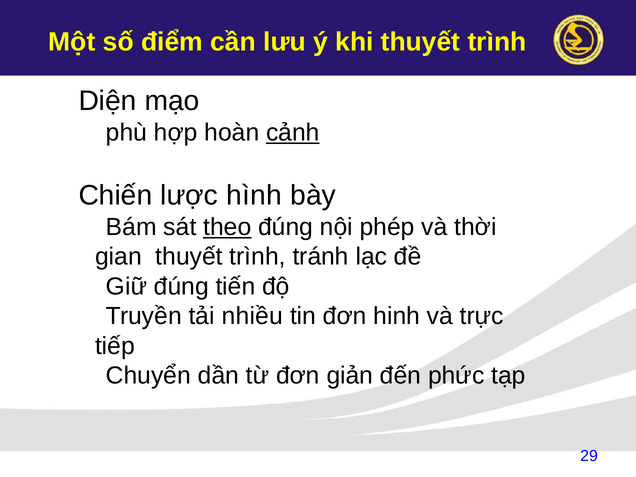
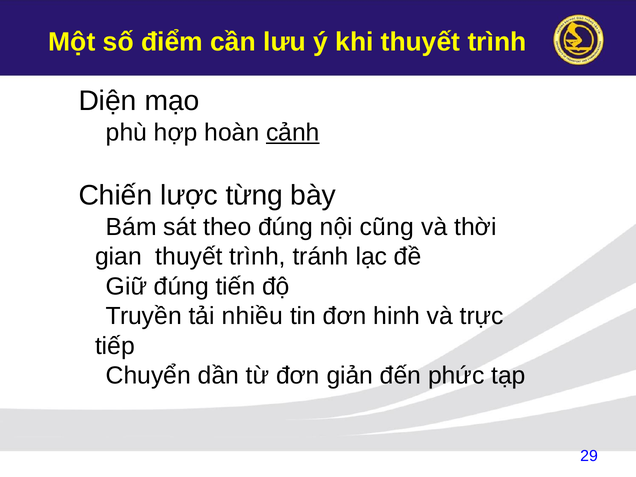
hình: hình -> từng (254, 195)
theo underline: present -> none (227, 227)
phép: phép -> cũng (387, 227)
